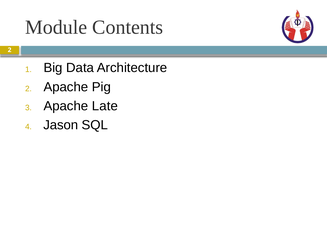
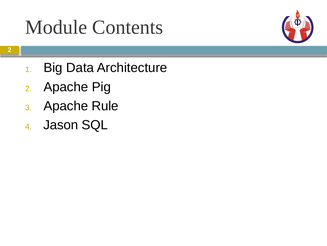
Late: Late -> Rule (105, 106)
